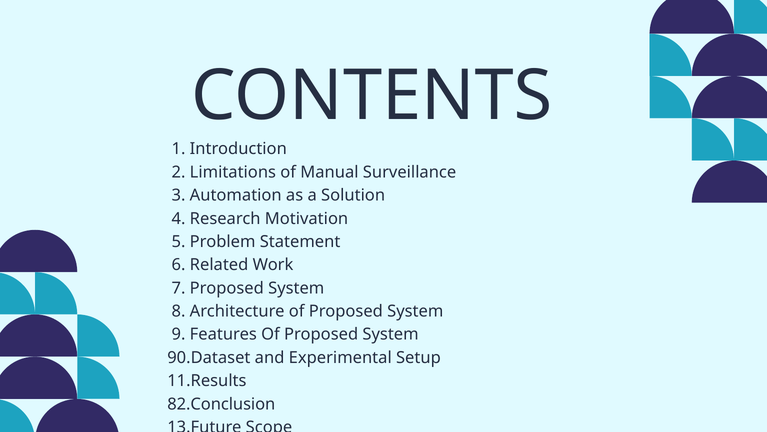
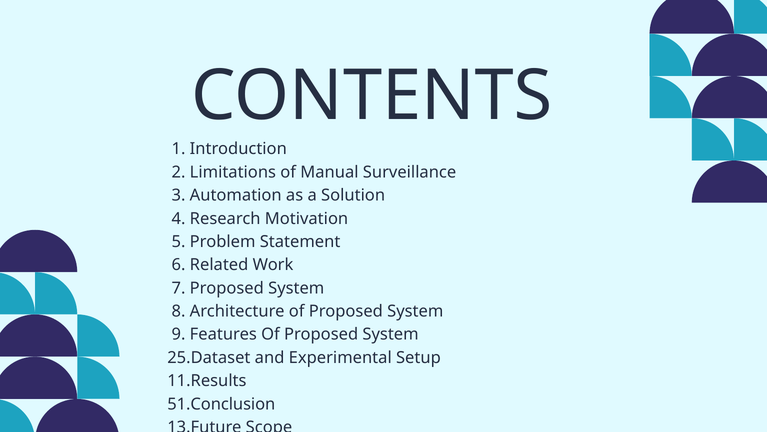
90.Dataset: 90.Dataset -> 25.Dataset (209, 357)
82.Conclusion: 82.Conclusion -> 51.Conclusion (221, 404)
